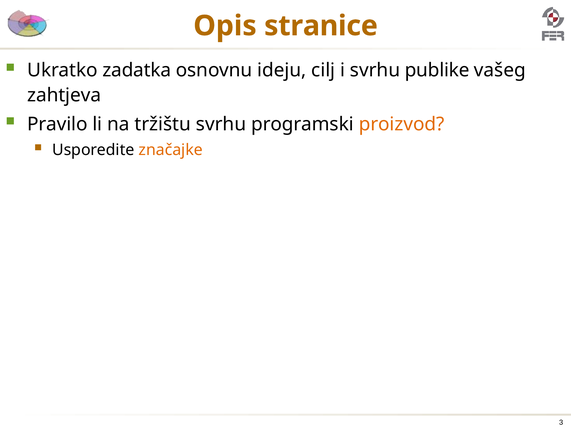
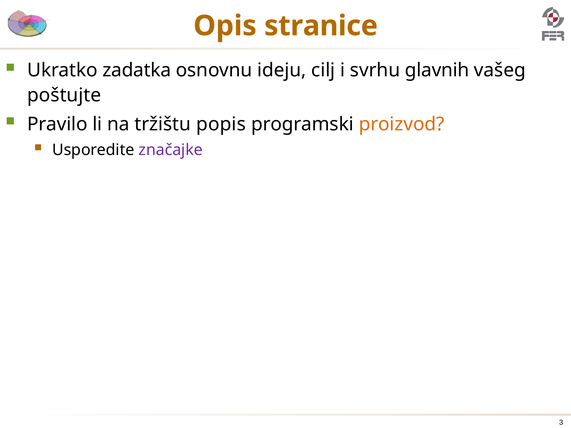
publike: publike -> glavnih (437, 70)
zahtjeva: zahtjeva -> poštujte (64, 95)
tržištu svrhu: svrhu -> popis (221, 124)
značajke colour: orange -> purple (171, 150)
